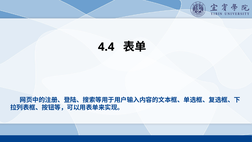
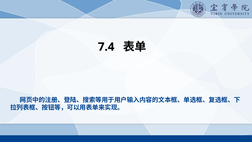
4.4: 4.4 -> 7.4 (106, 47)
